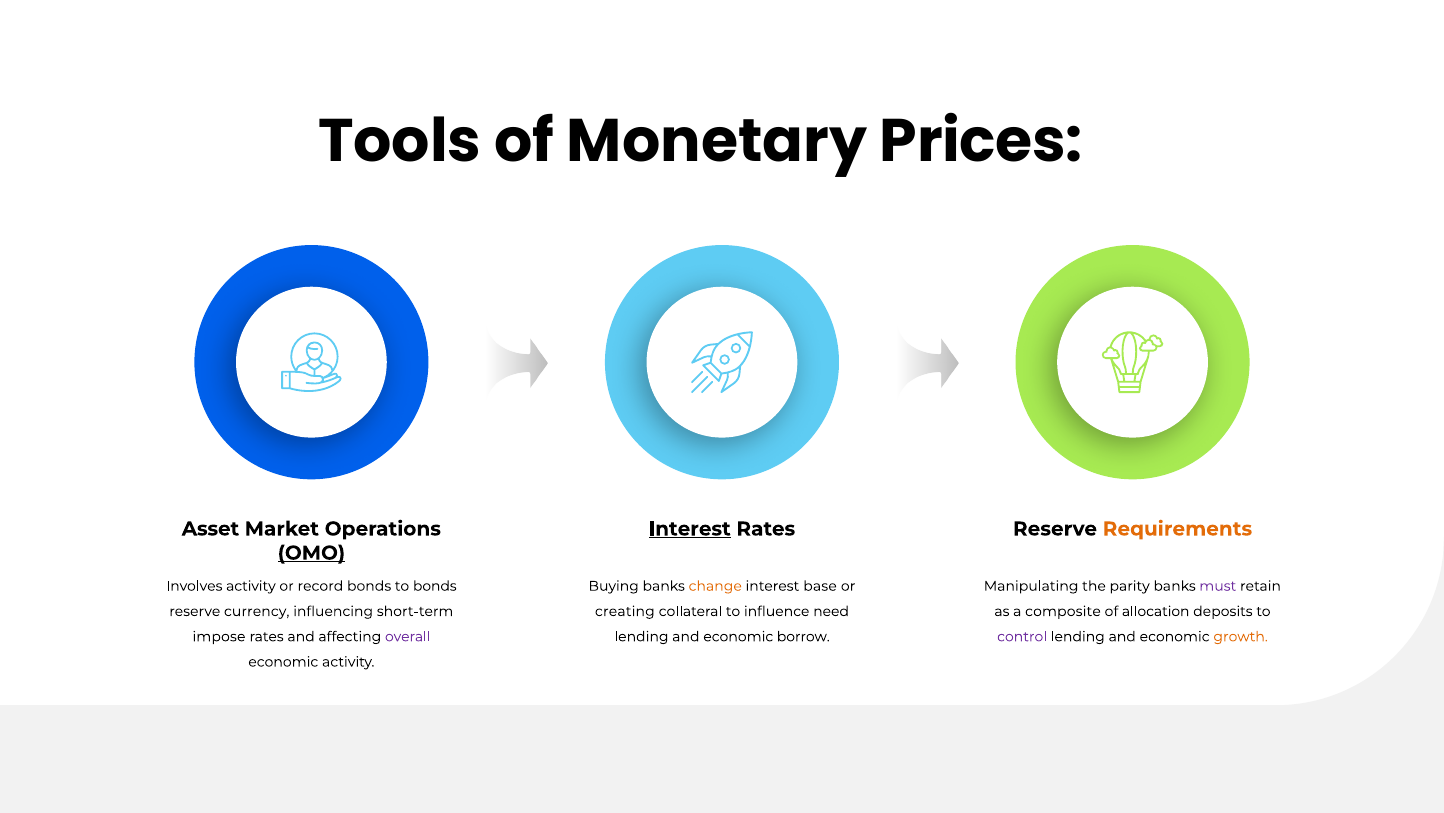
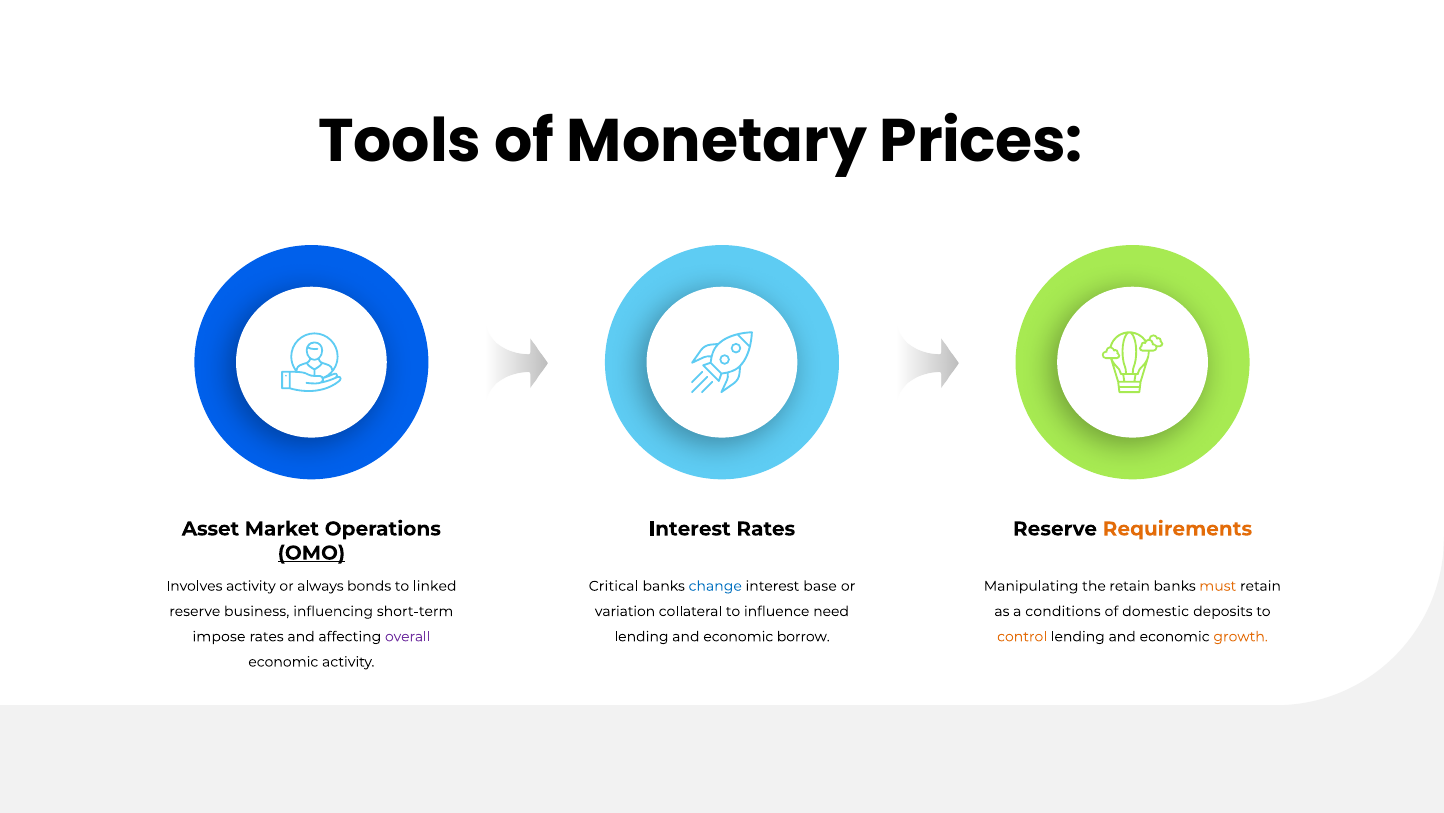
Interest underline: present -> none (690, 528)
record: record -> always (320, 586)
to bonds: bonds -> linked (435, 586)
Buying: Buying -> Critical (614, 586)
change colour: orange -> blue (715, 586)
the parity: parity -> retain (1130, 586)
must colour: purple -> orange (1218, 586)
currency: currency -> business (257, 611)
creating: creating -> variation (625, 611)
composite: composite -> conditions (1063, 611)
allocation: allocation -> domestic (1156, 611)
control colour: purple -> orange (1022, 636)
